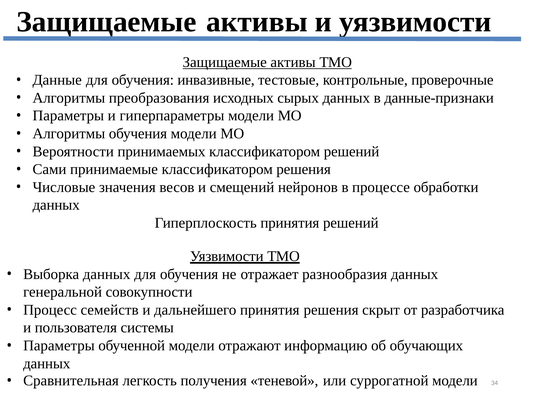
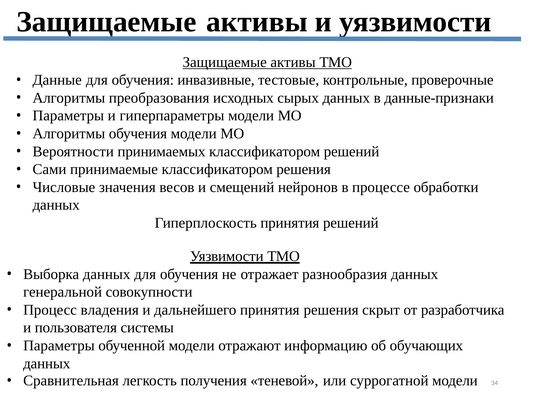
семейств: семейств -> владения (110, 310)
